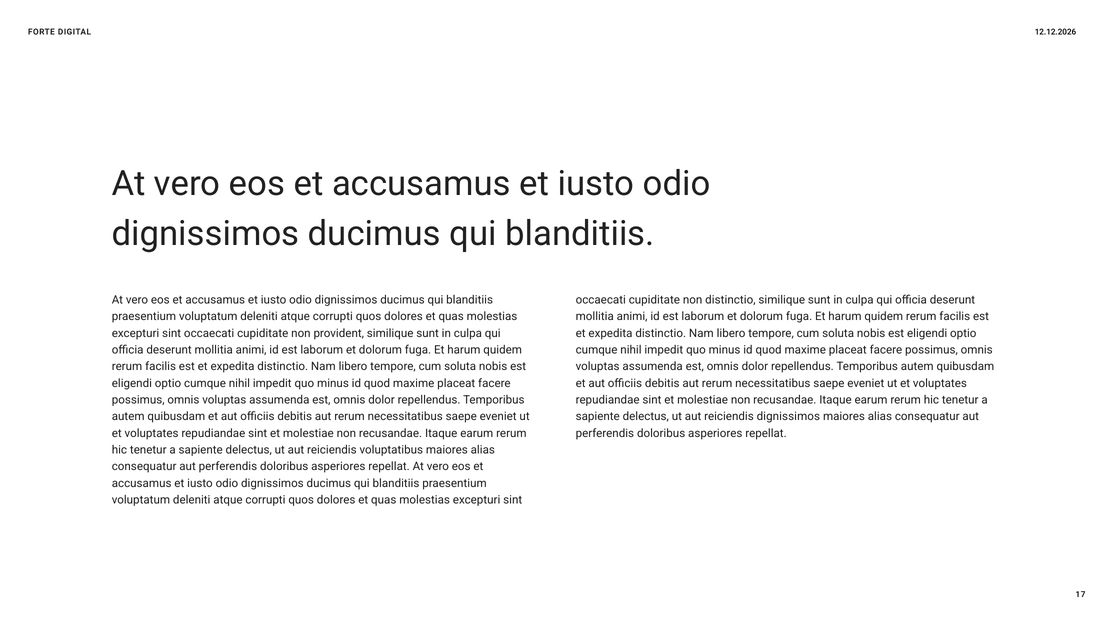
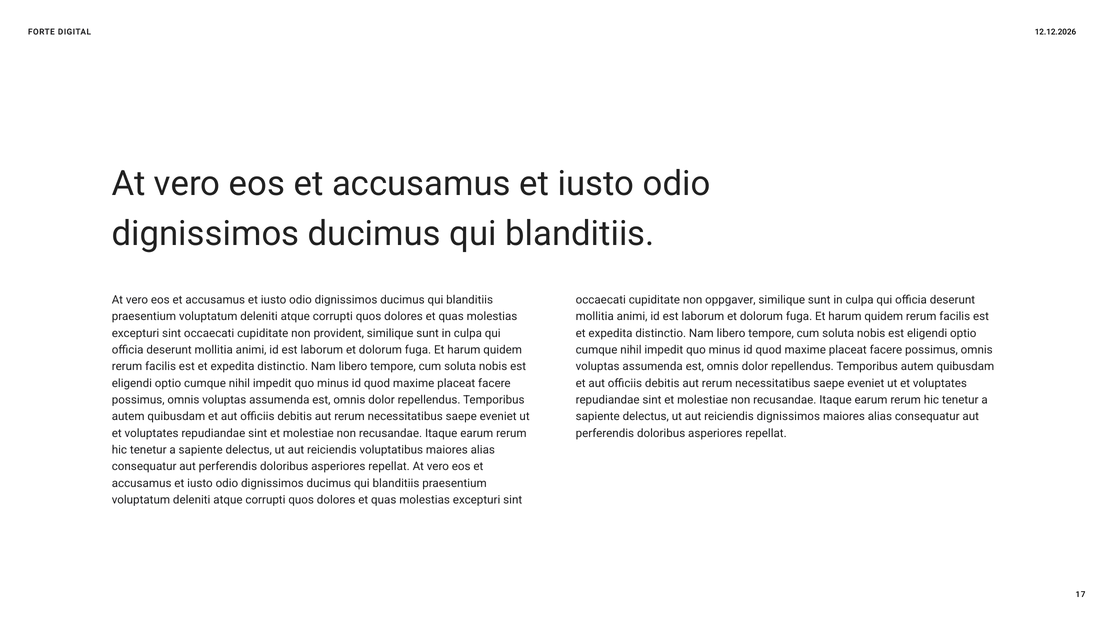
non distinctio: distinctio -> oppgaver (730, 300)
